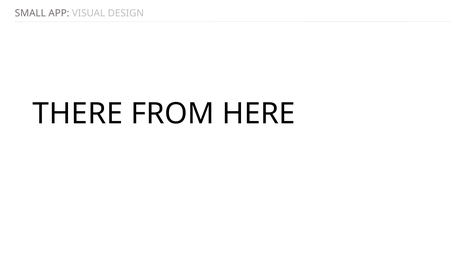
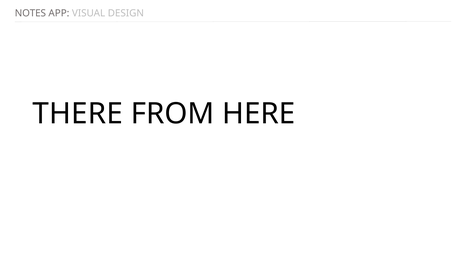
SMALL: SMALL -> NOTES (30, 13)
